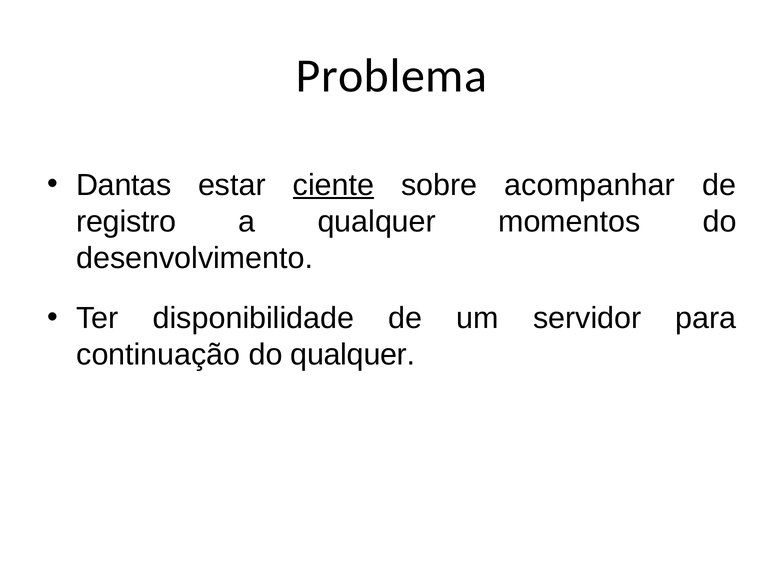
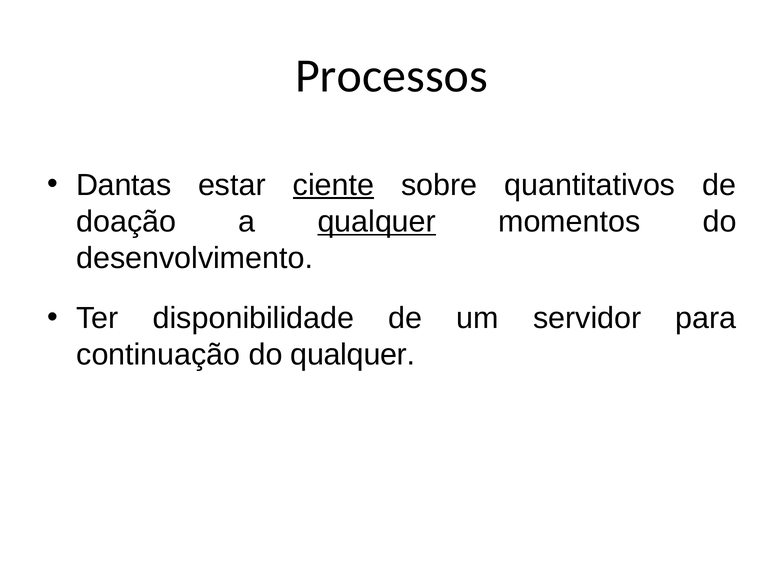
Problema: Problema -> Processos (392, 76)
acompanhar: acompanhar -> quantitativos (590, 185)
registro: registro -> doação (126, 222)
qualquer underline: none -> present (377, 222)
